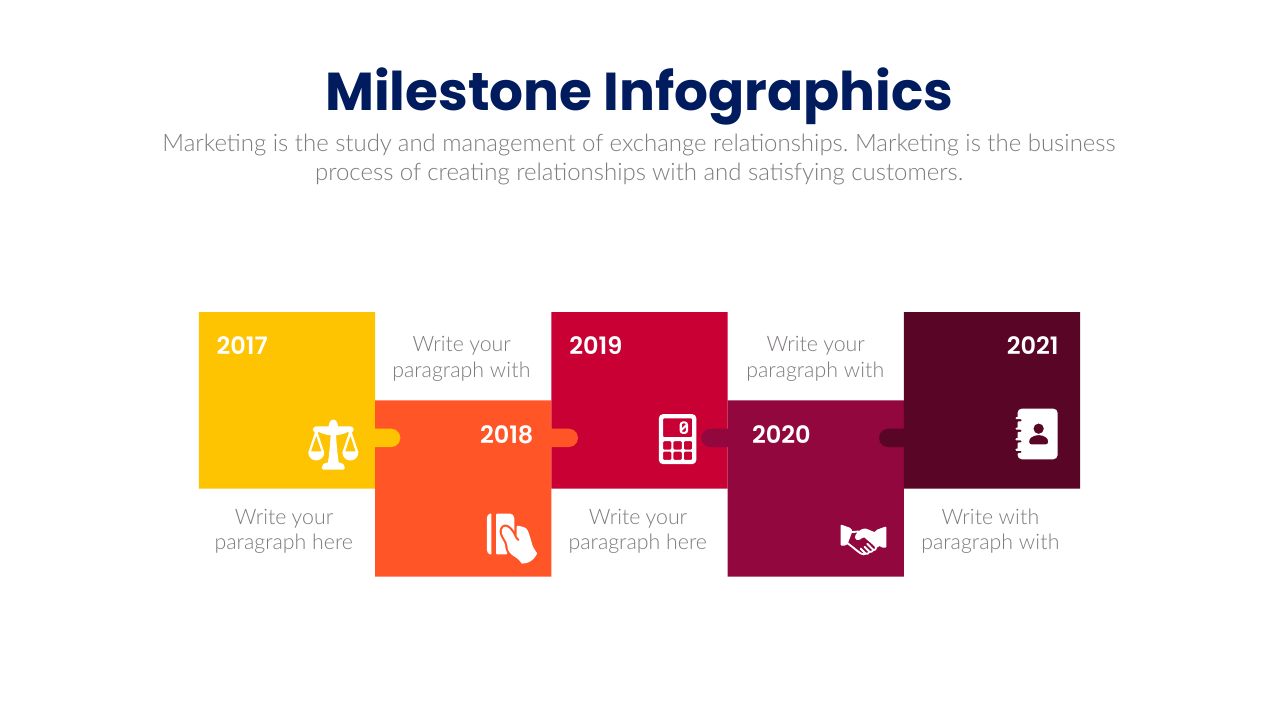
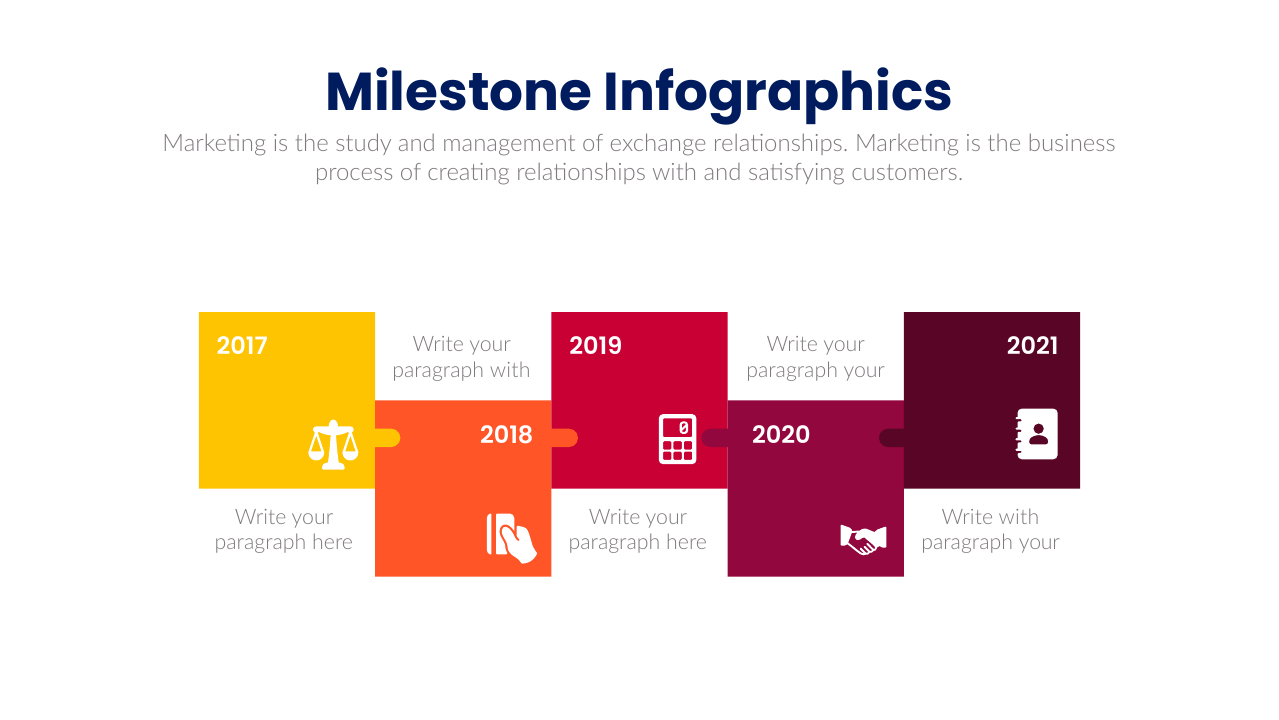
with: with -> your (864, 370)
with: with -> your (1039, 542)
